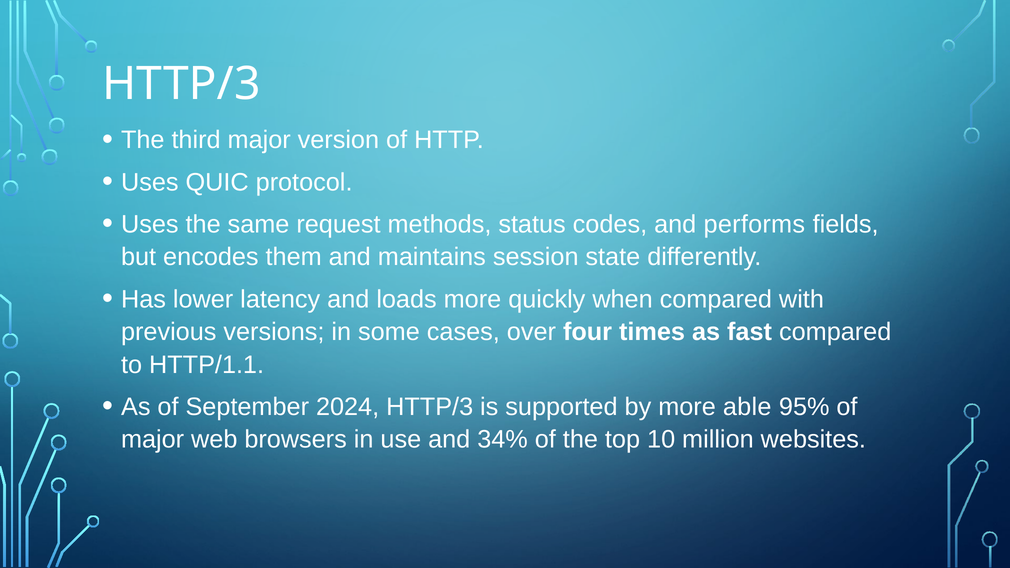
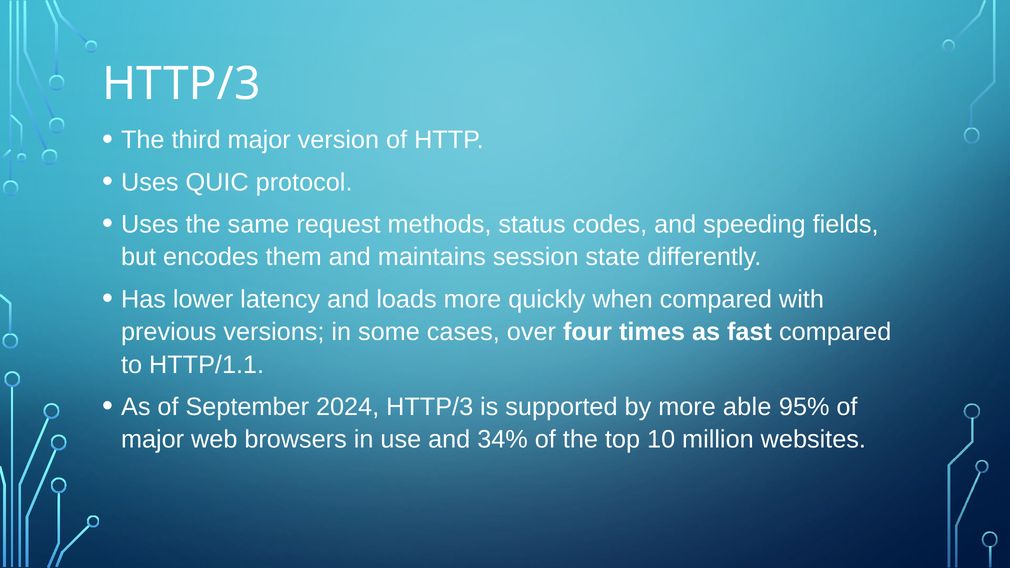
performs: performs -> speeding (754, 224)
